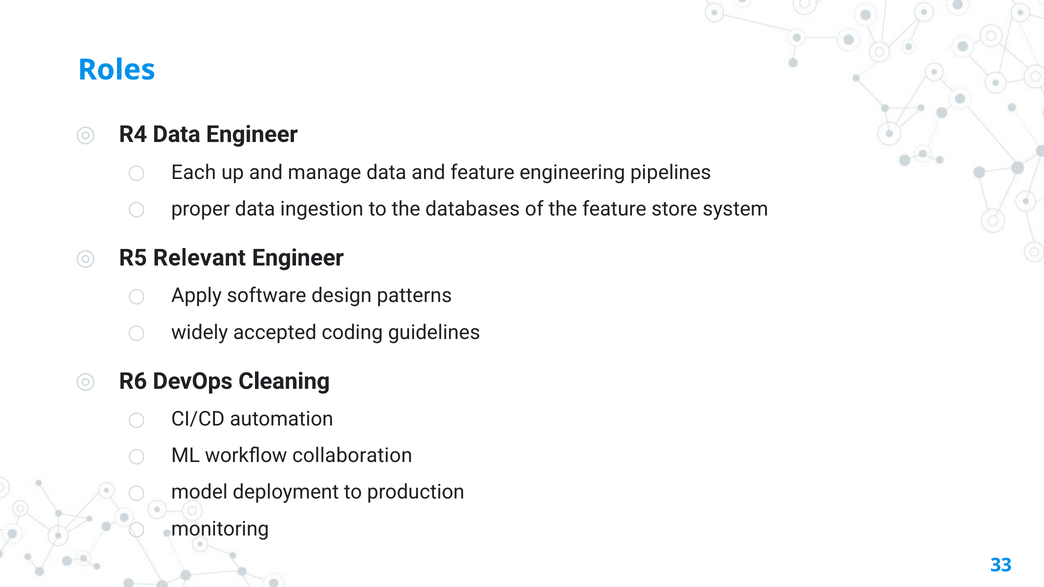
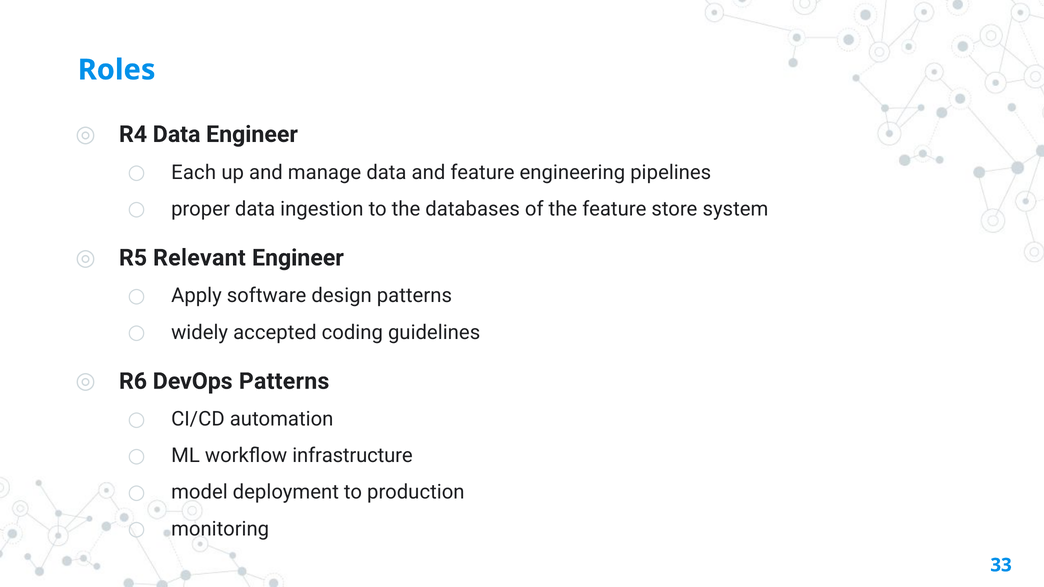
DevOps Cleaning: Cleaning -> Patterns (284, 381)
collaboration: collaboration -> infrastructure (352, 456)
